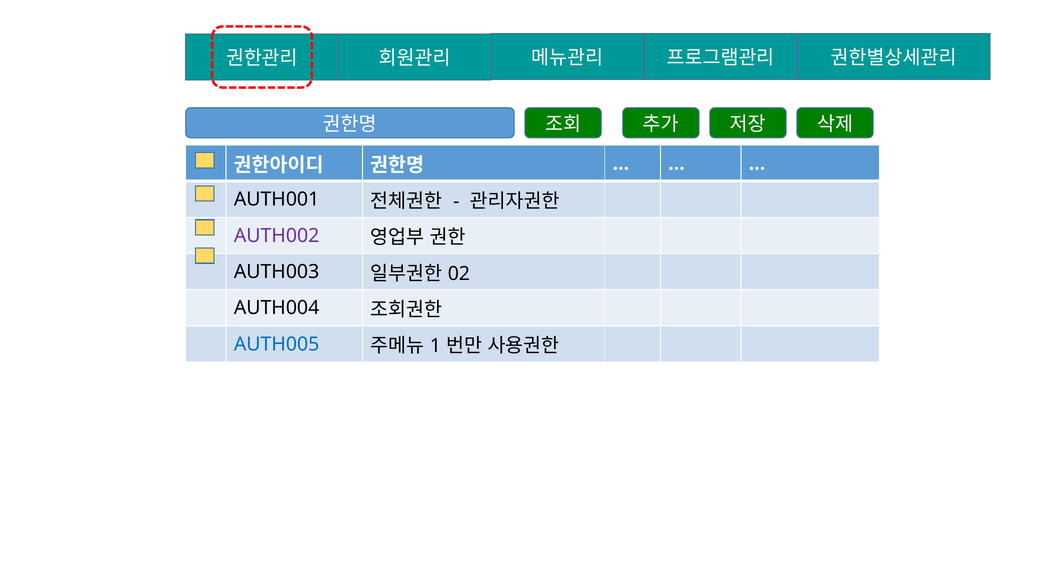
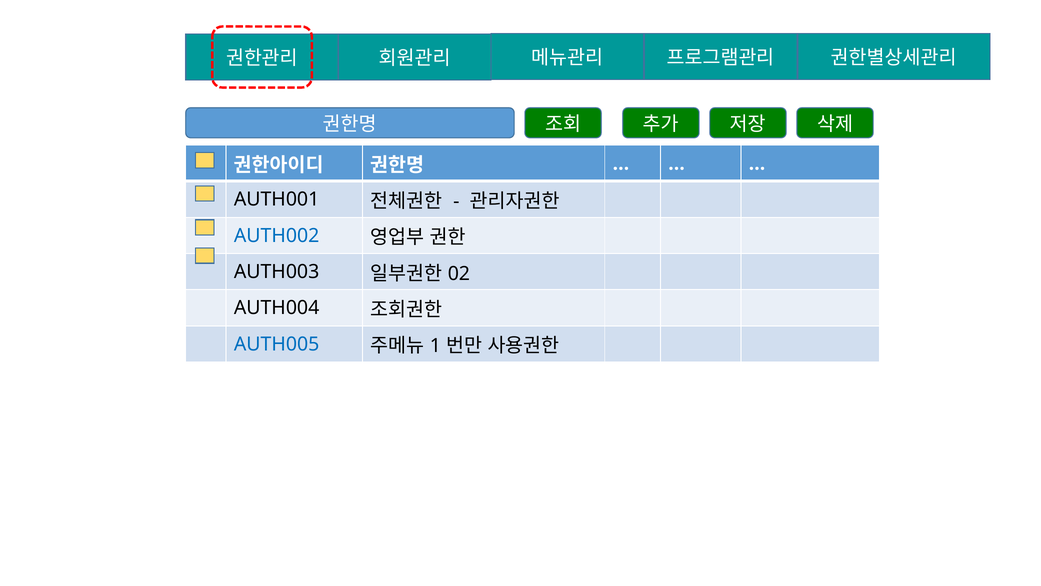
AUTH002 colour: purple -> blue (277, 235)
